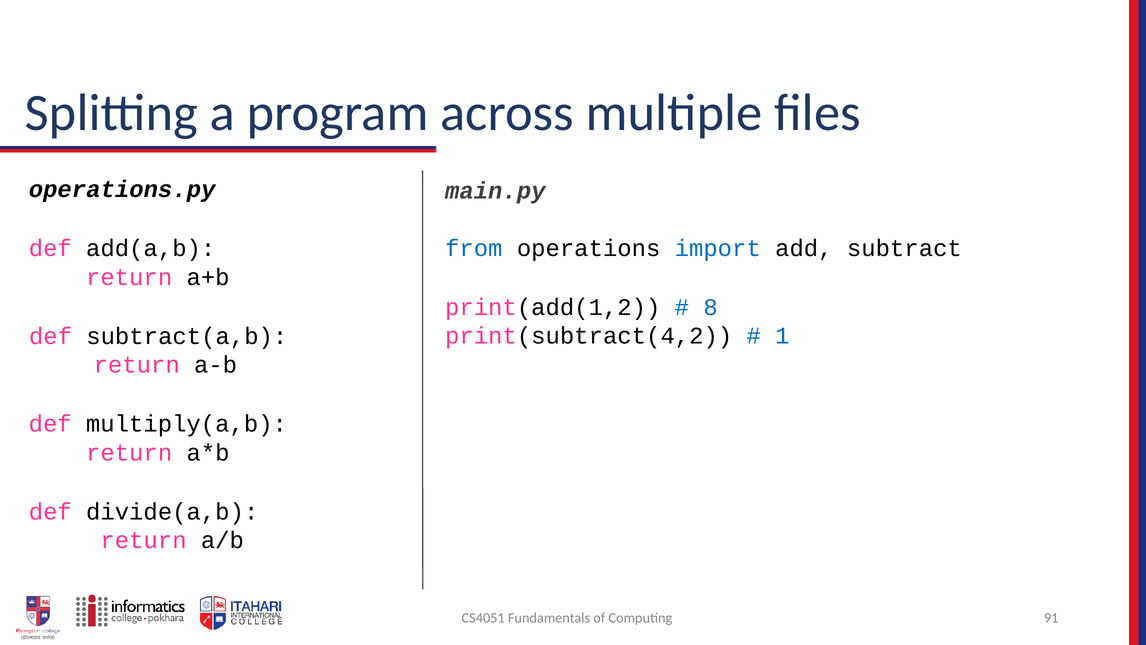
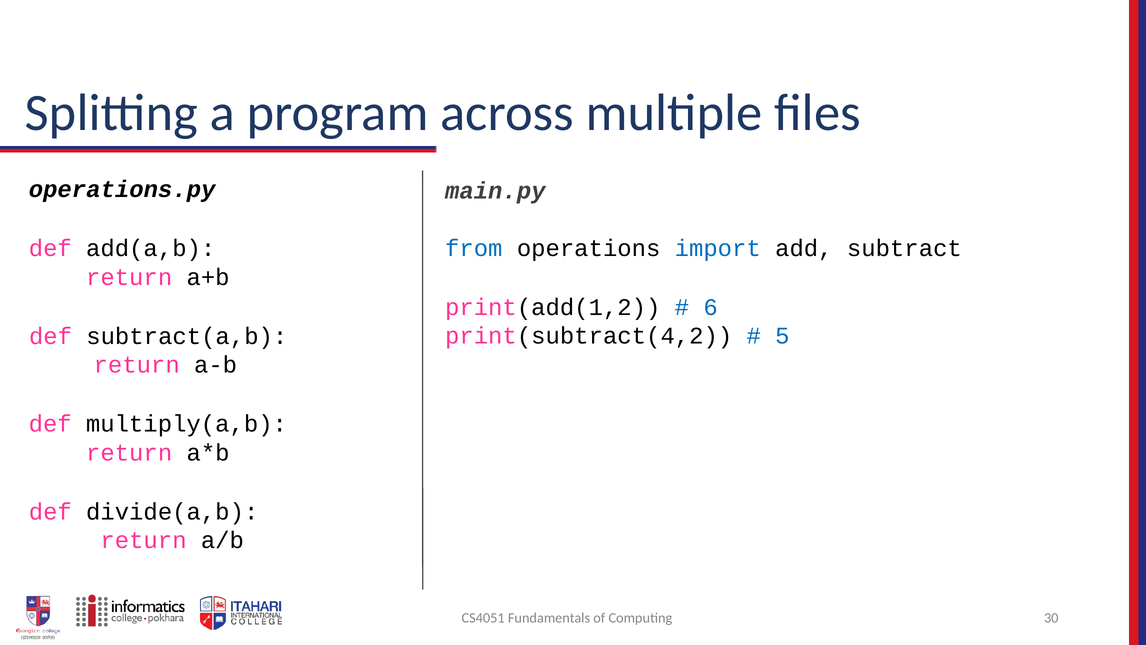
8: 8 -> 6 (711, 307)
1: 1 -> 5 (782, 336)
91: 91 -> 30 (1051, 618)
